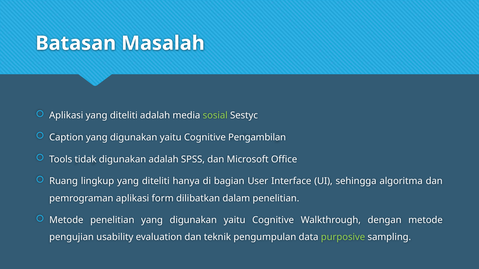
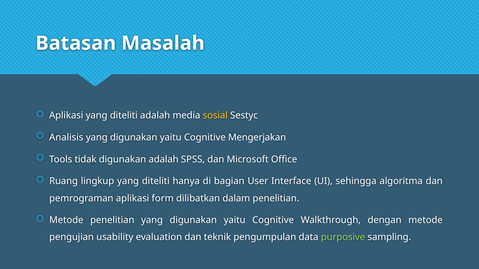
sosial colour: light green -> yellow (215, 116)
Caption: Caption -> Analisis (66, 138)
Pengambilan: Pengambilan -> Mengerjakan (257, 138)
